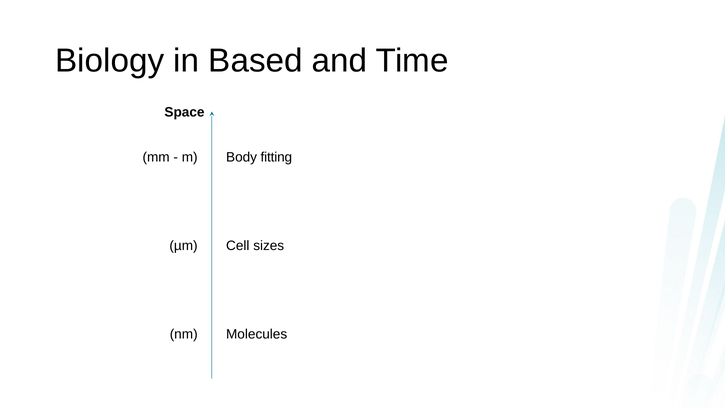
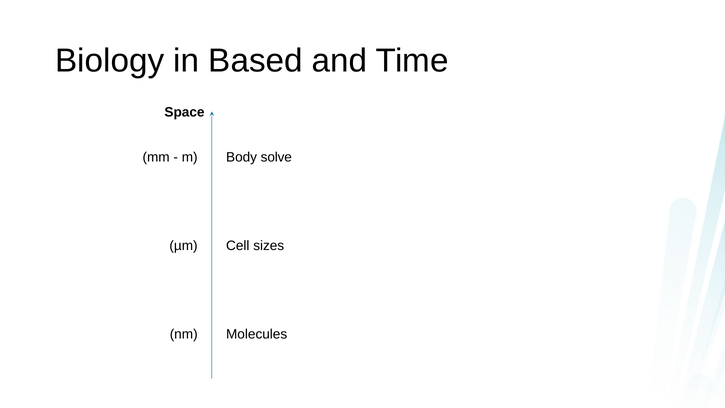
fitting: fitting -> solve (276, 157)
